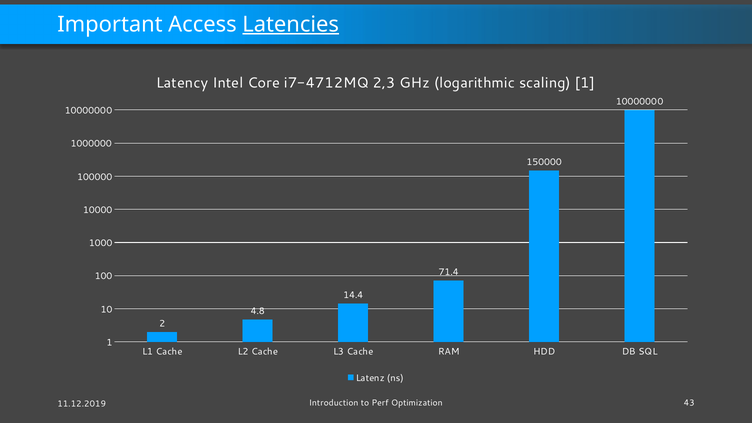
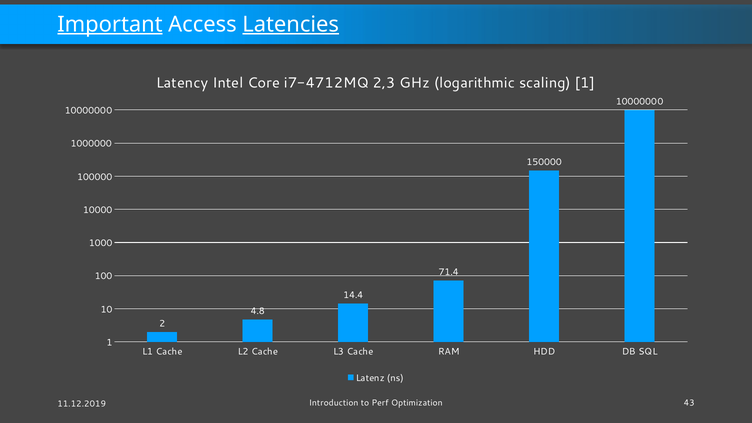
Important underline: none -> present (110, 24)
